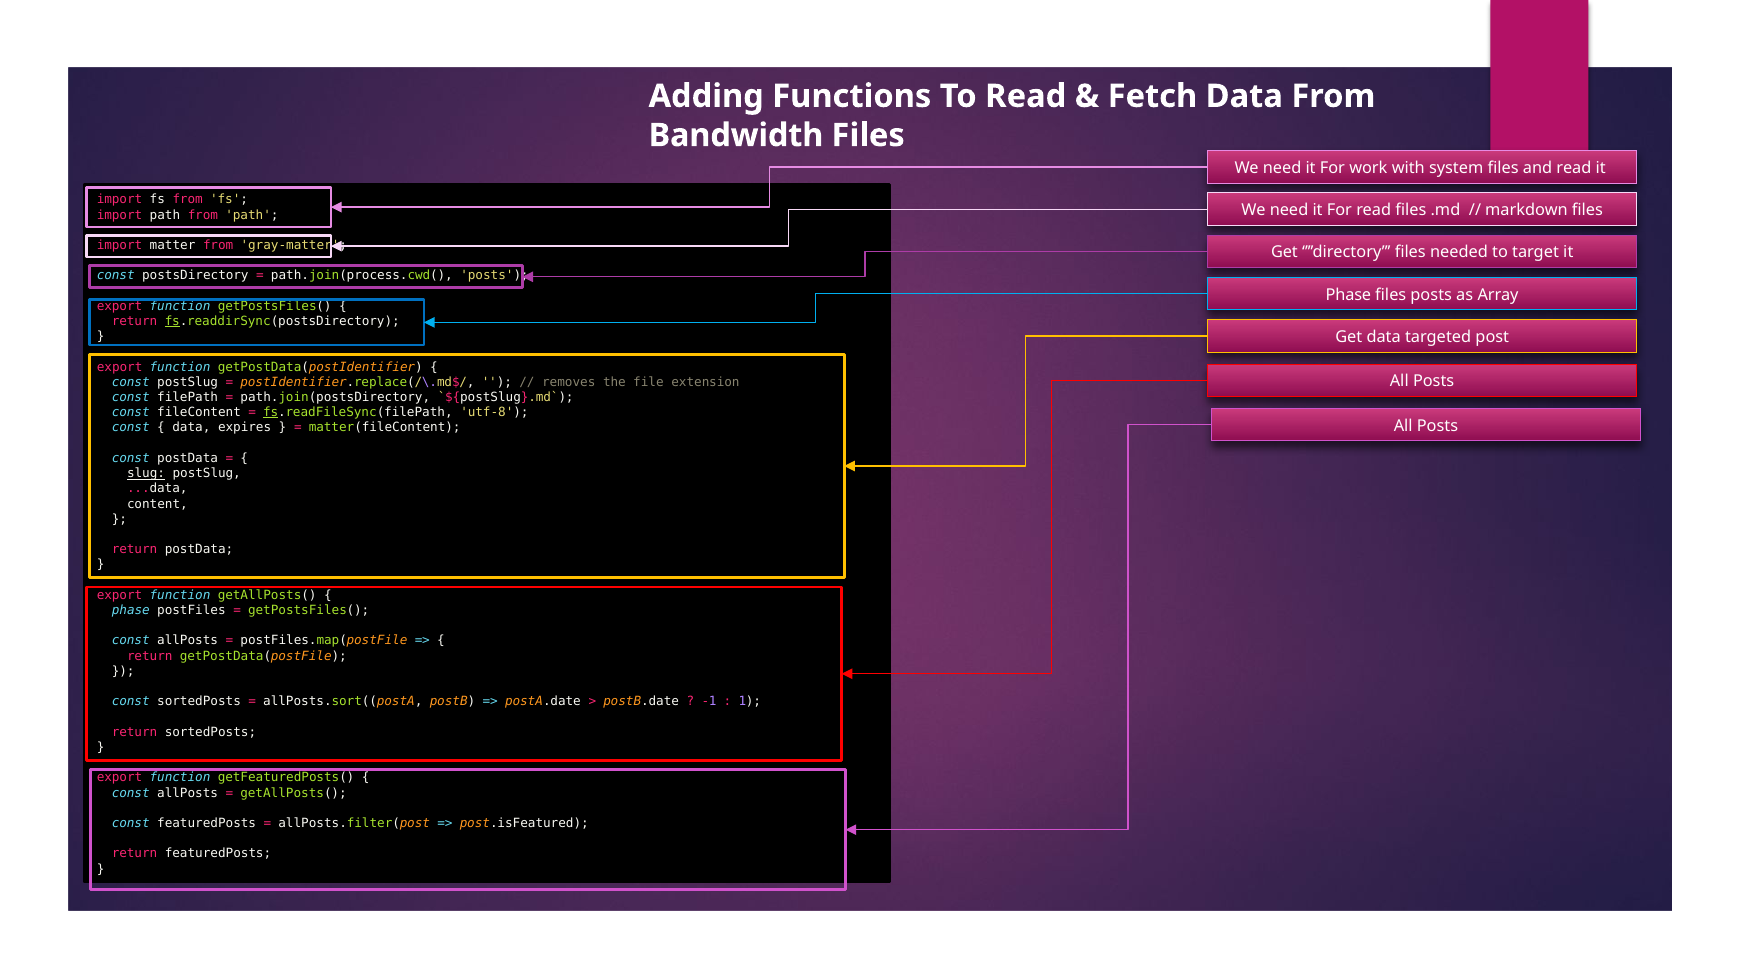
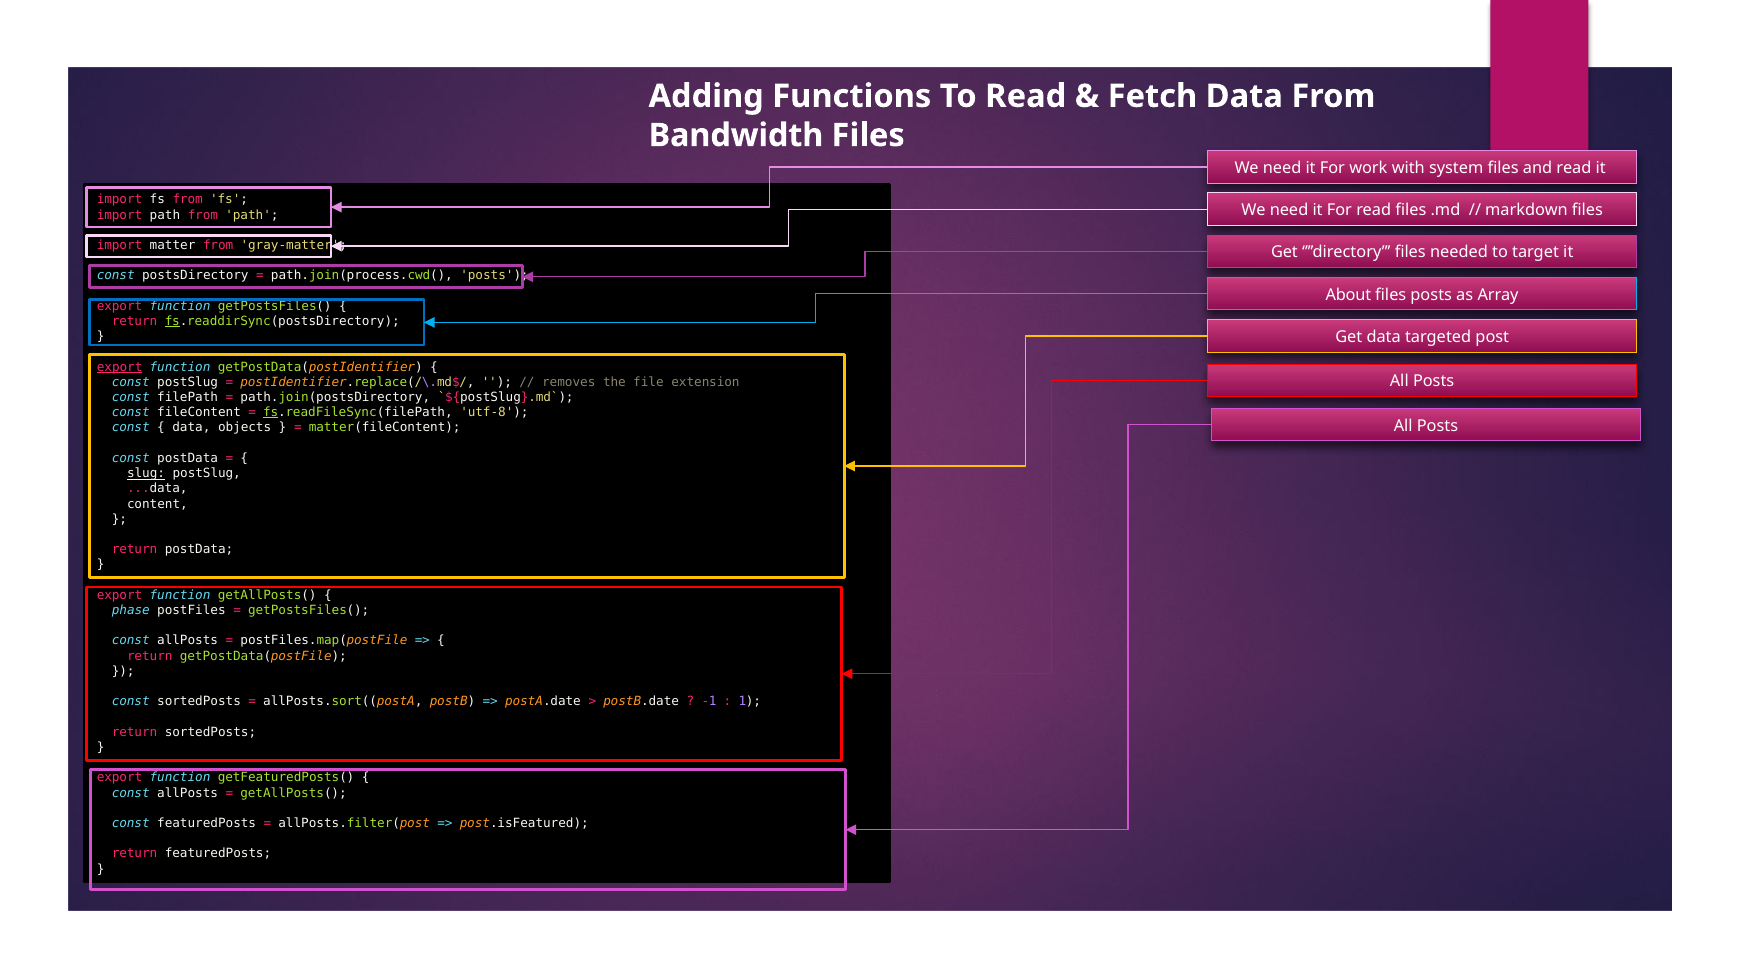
Phase: Phase -> About (1348, 295)
export underline: none -> present (120, 367)
expires: expires -> objects (245, 428)
